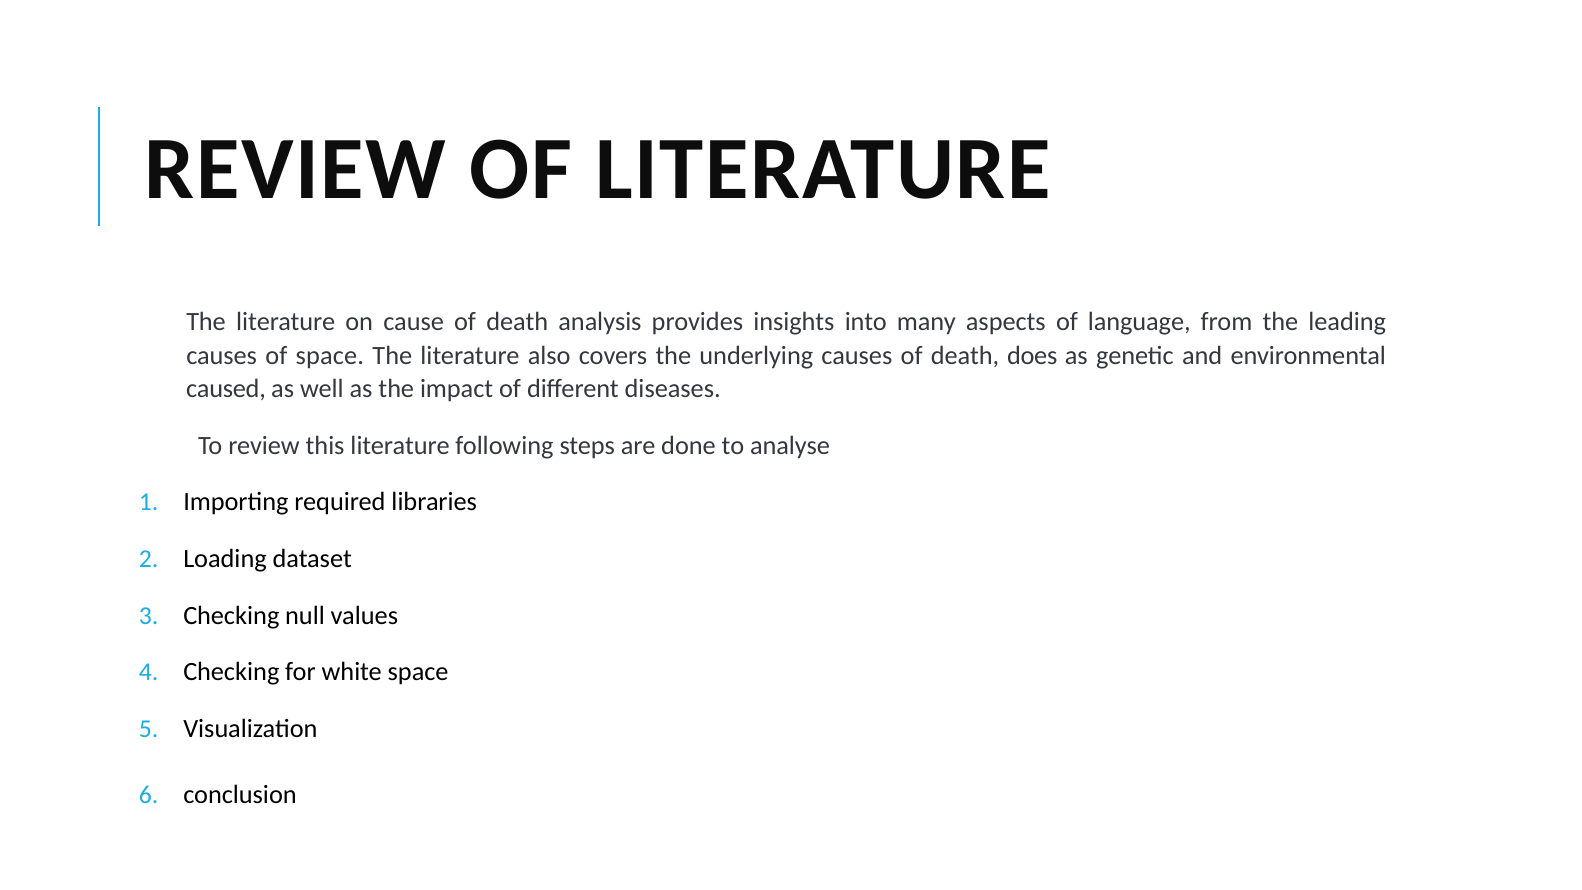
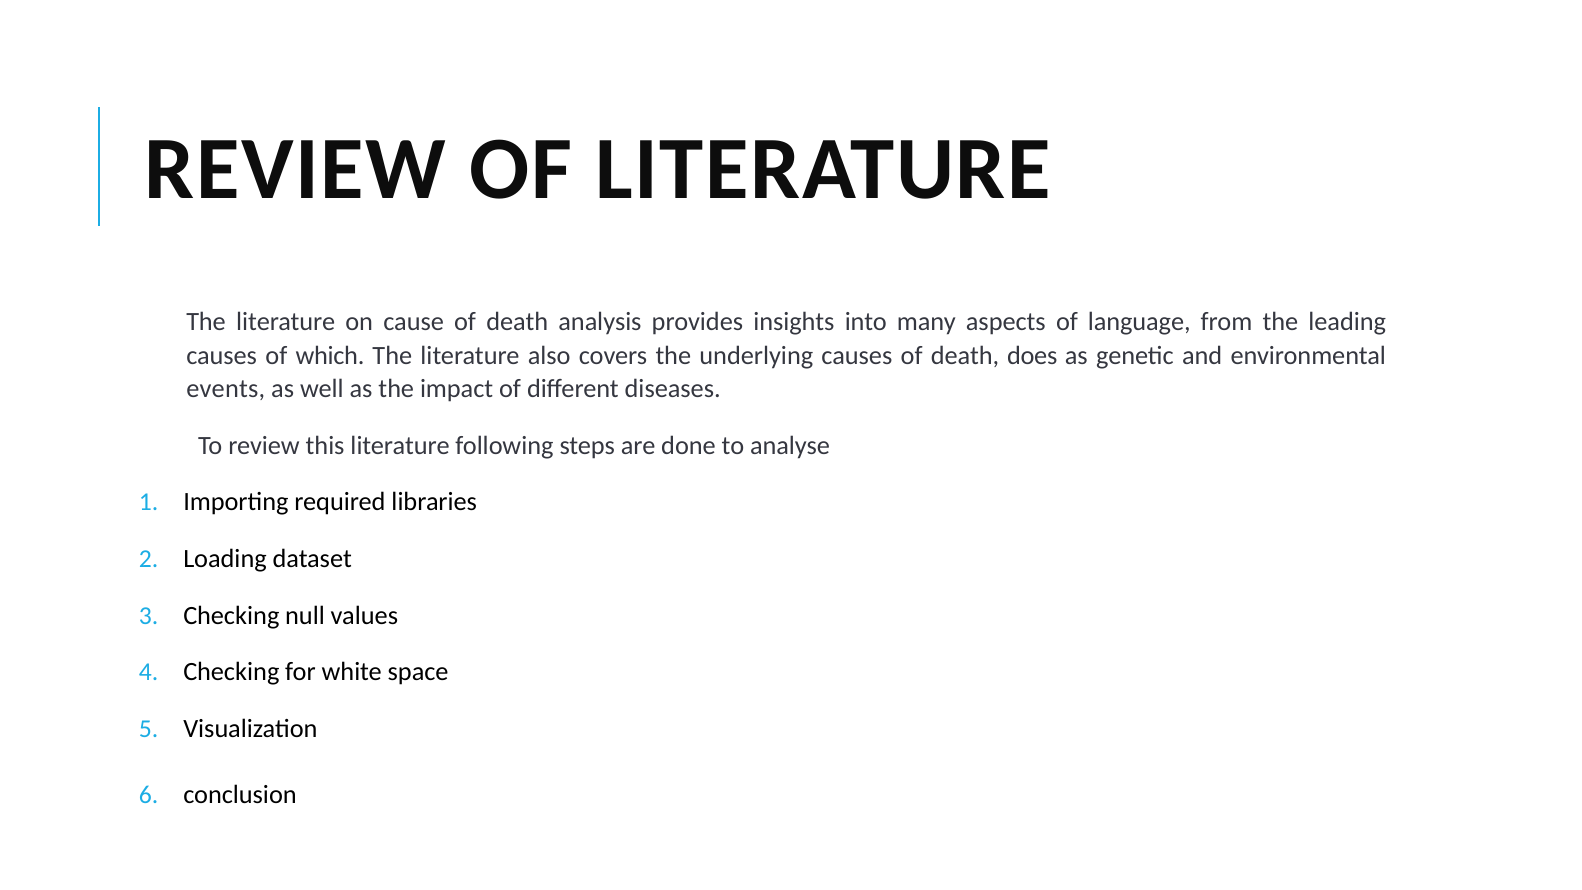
of space: space -> which (330, 356)
caused: caused -> events (226, 389)
